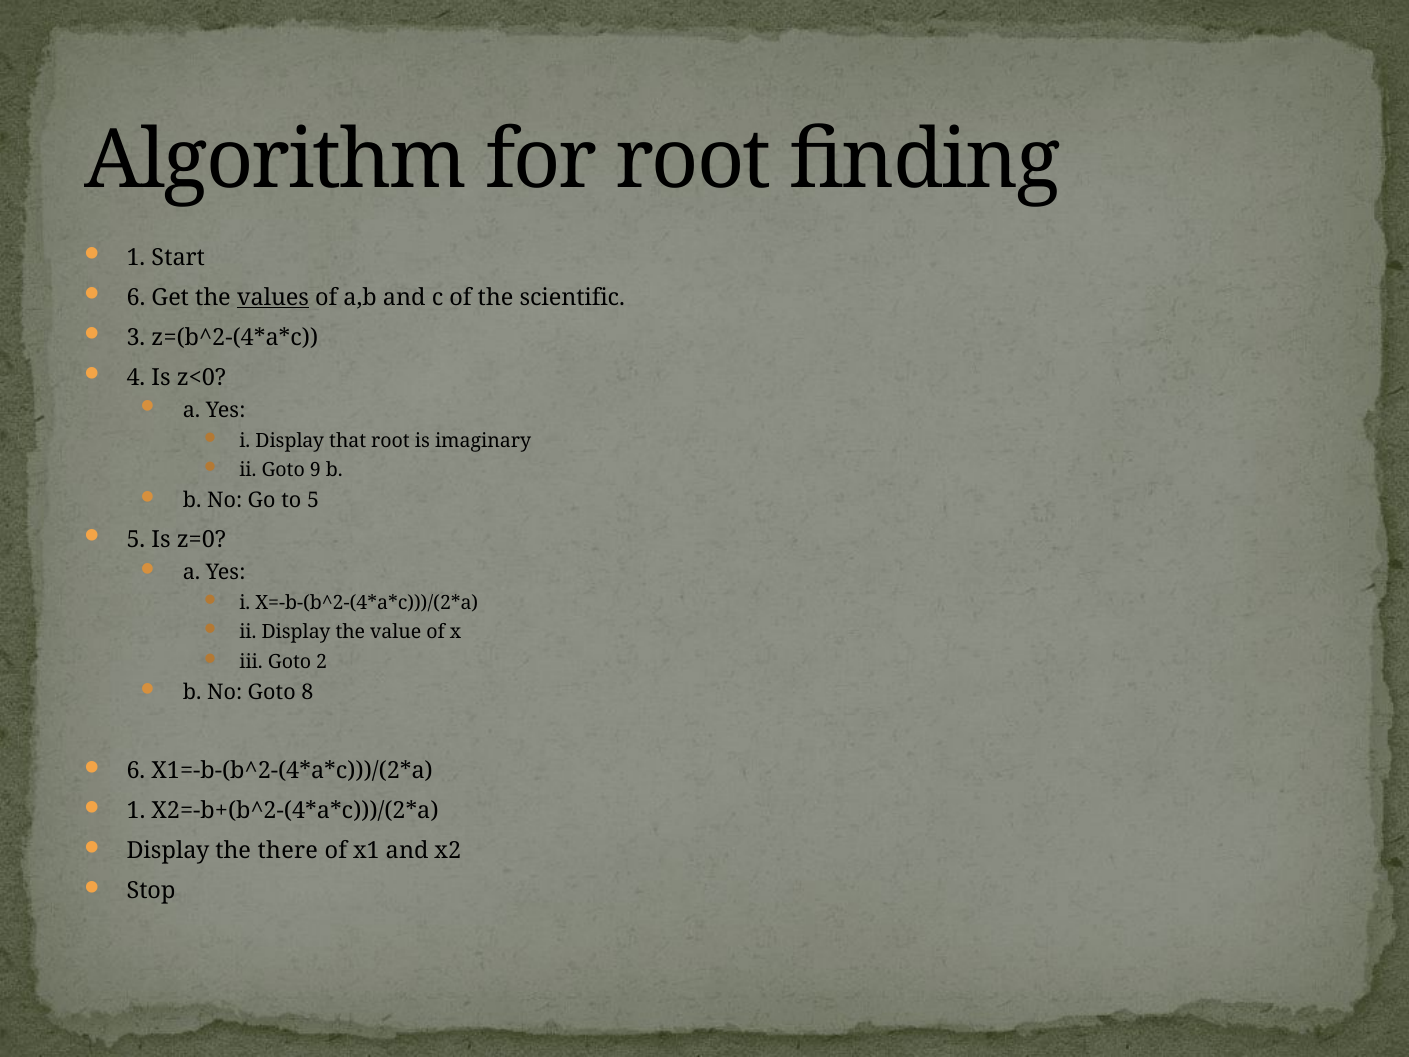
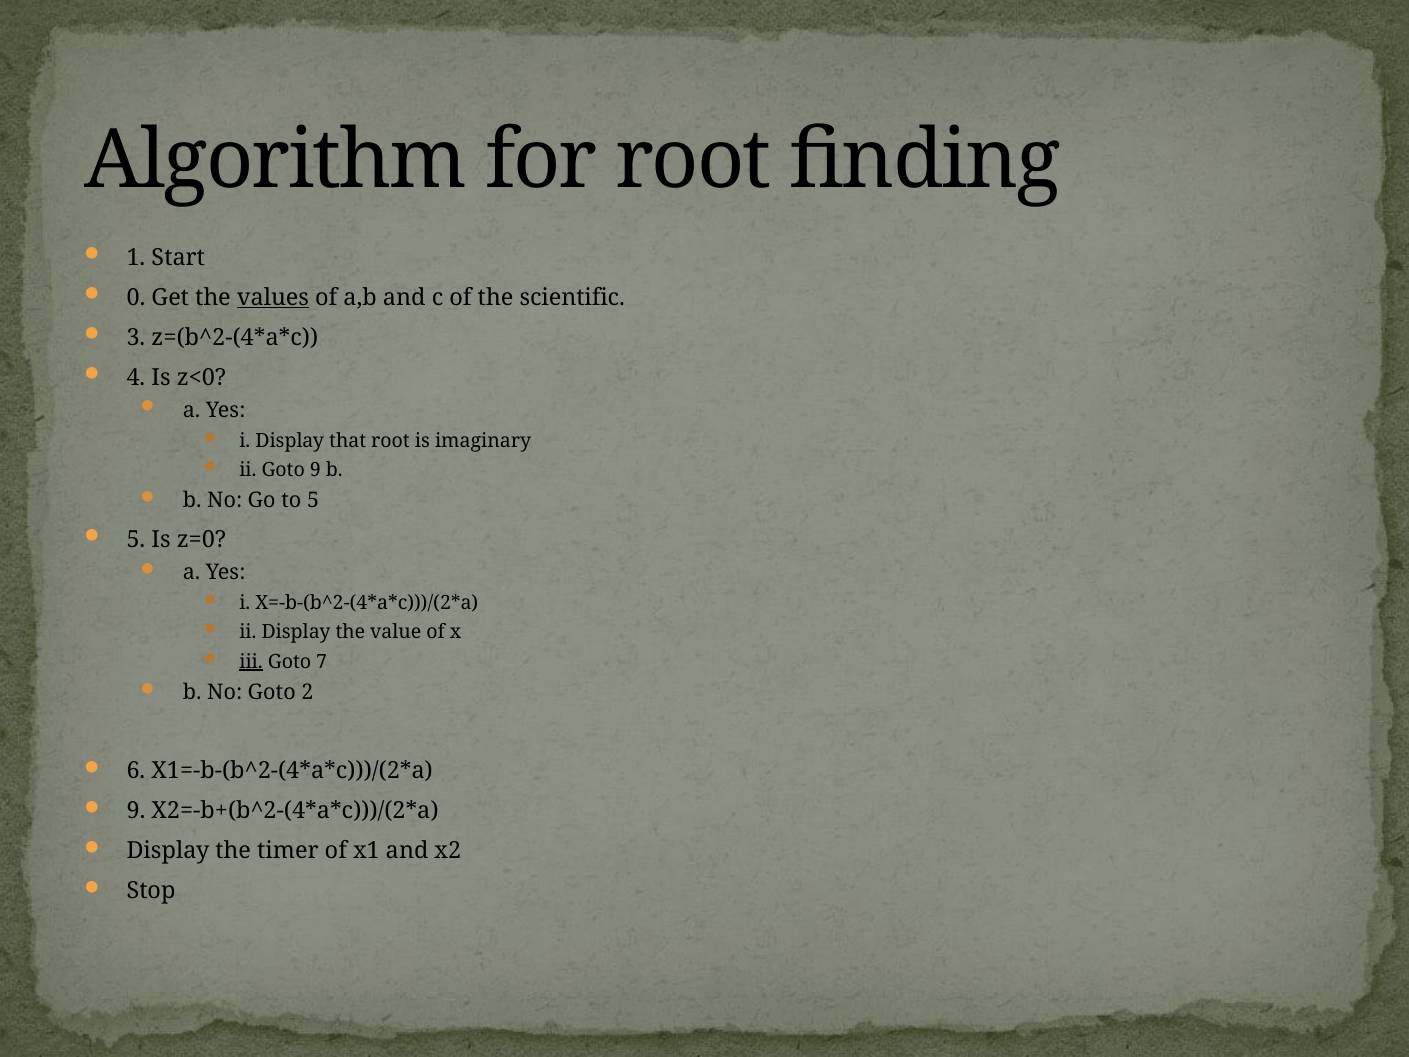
6: 6 -> 0 (136, 297)
iii underline: none -> present (251, 661)
2: 2 -> 7 (322, 661)
8: 8 -> 2 (307, 692)
1: 1 -> 9 (136, 811)
there: there -> timer (288, 851)
